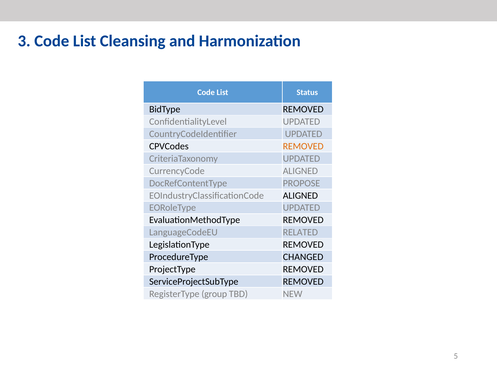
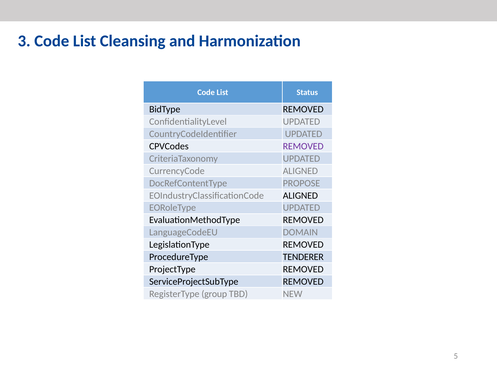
REMOVED colour: orange -> purple (303, 146)
RELATED: RELATED -> DOMAIN (300, 232)
CHANGED: CHANGED -> TENDERER (303, 257)
